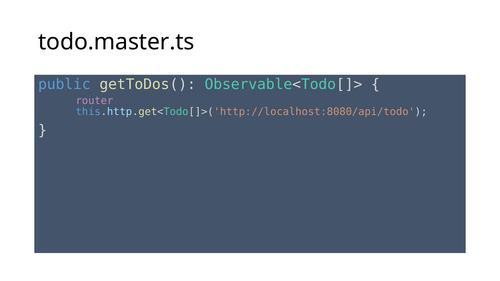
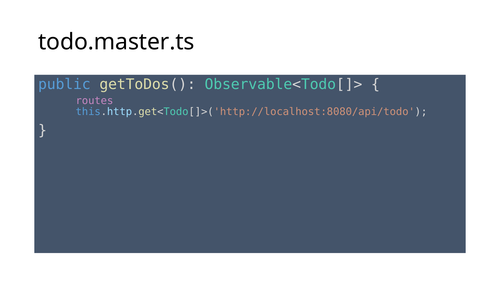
router: router -> routes (94, 101)
